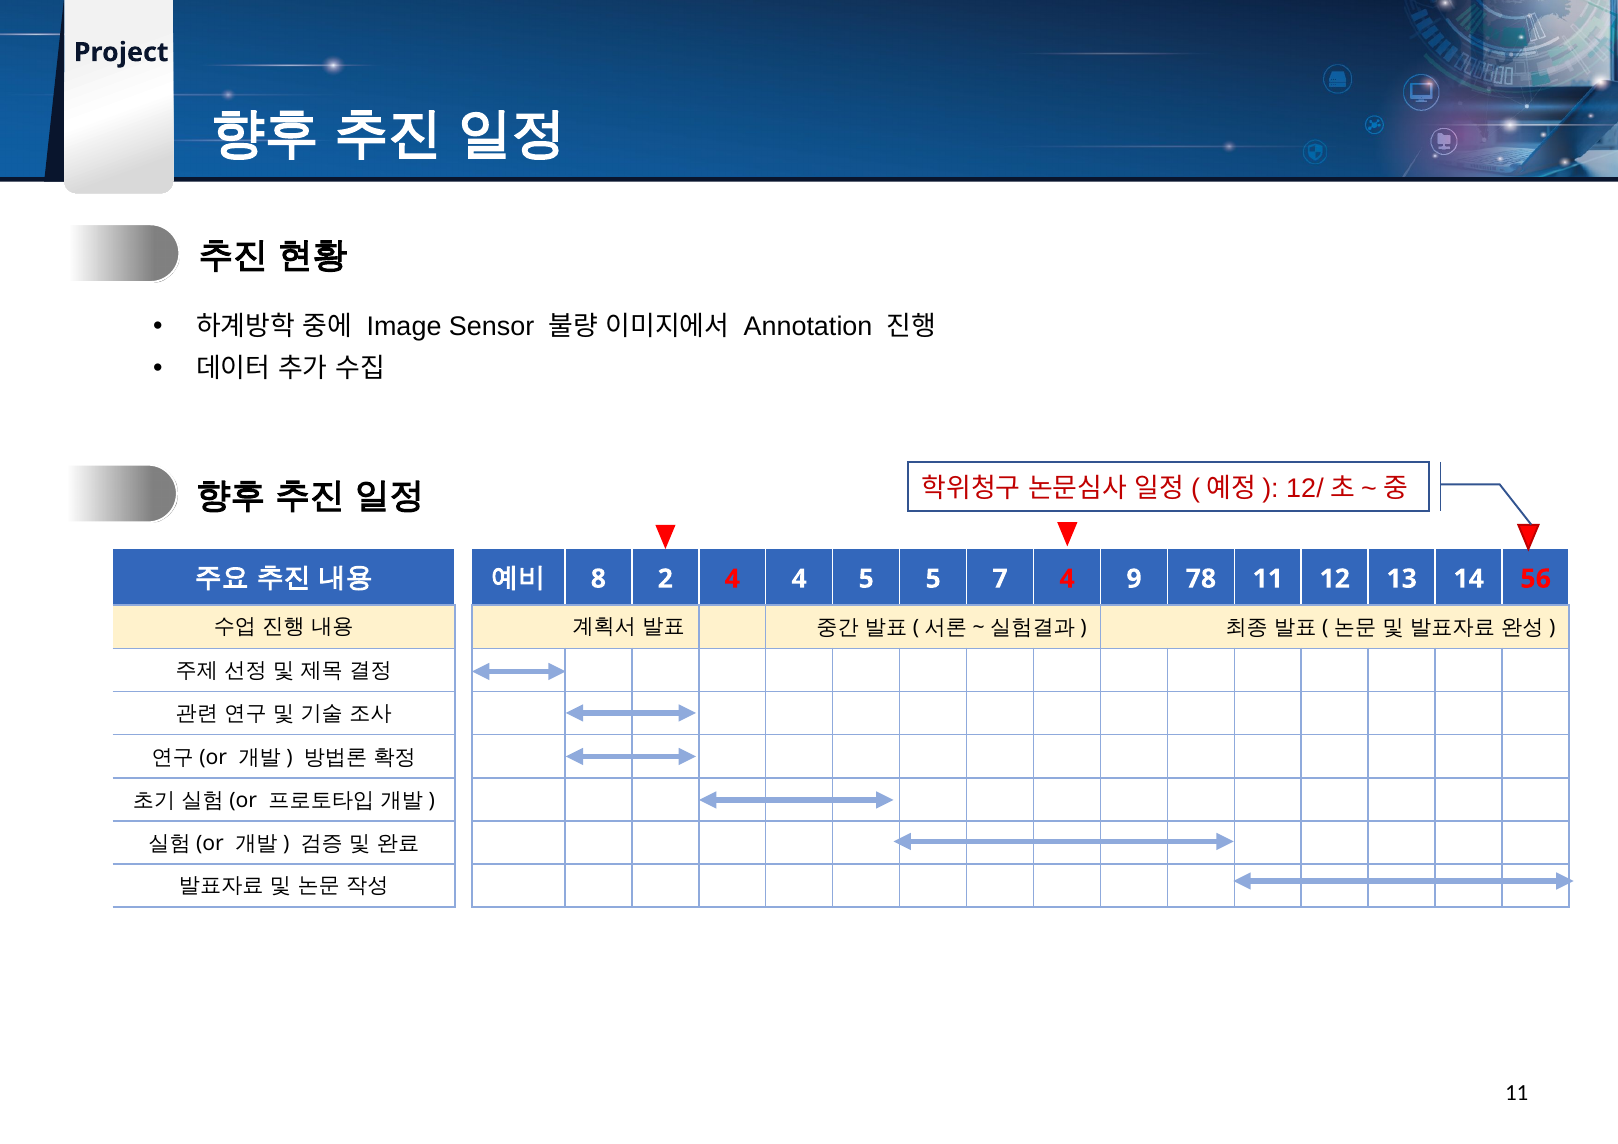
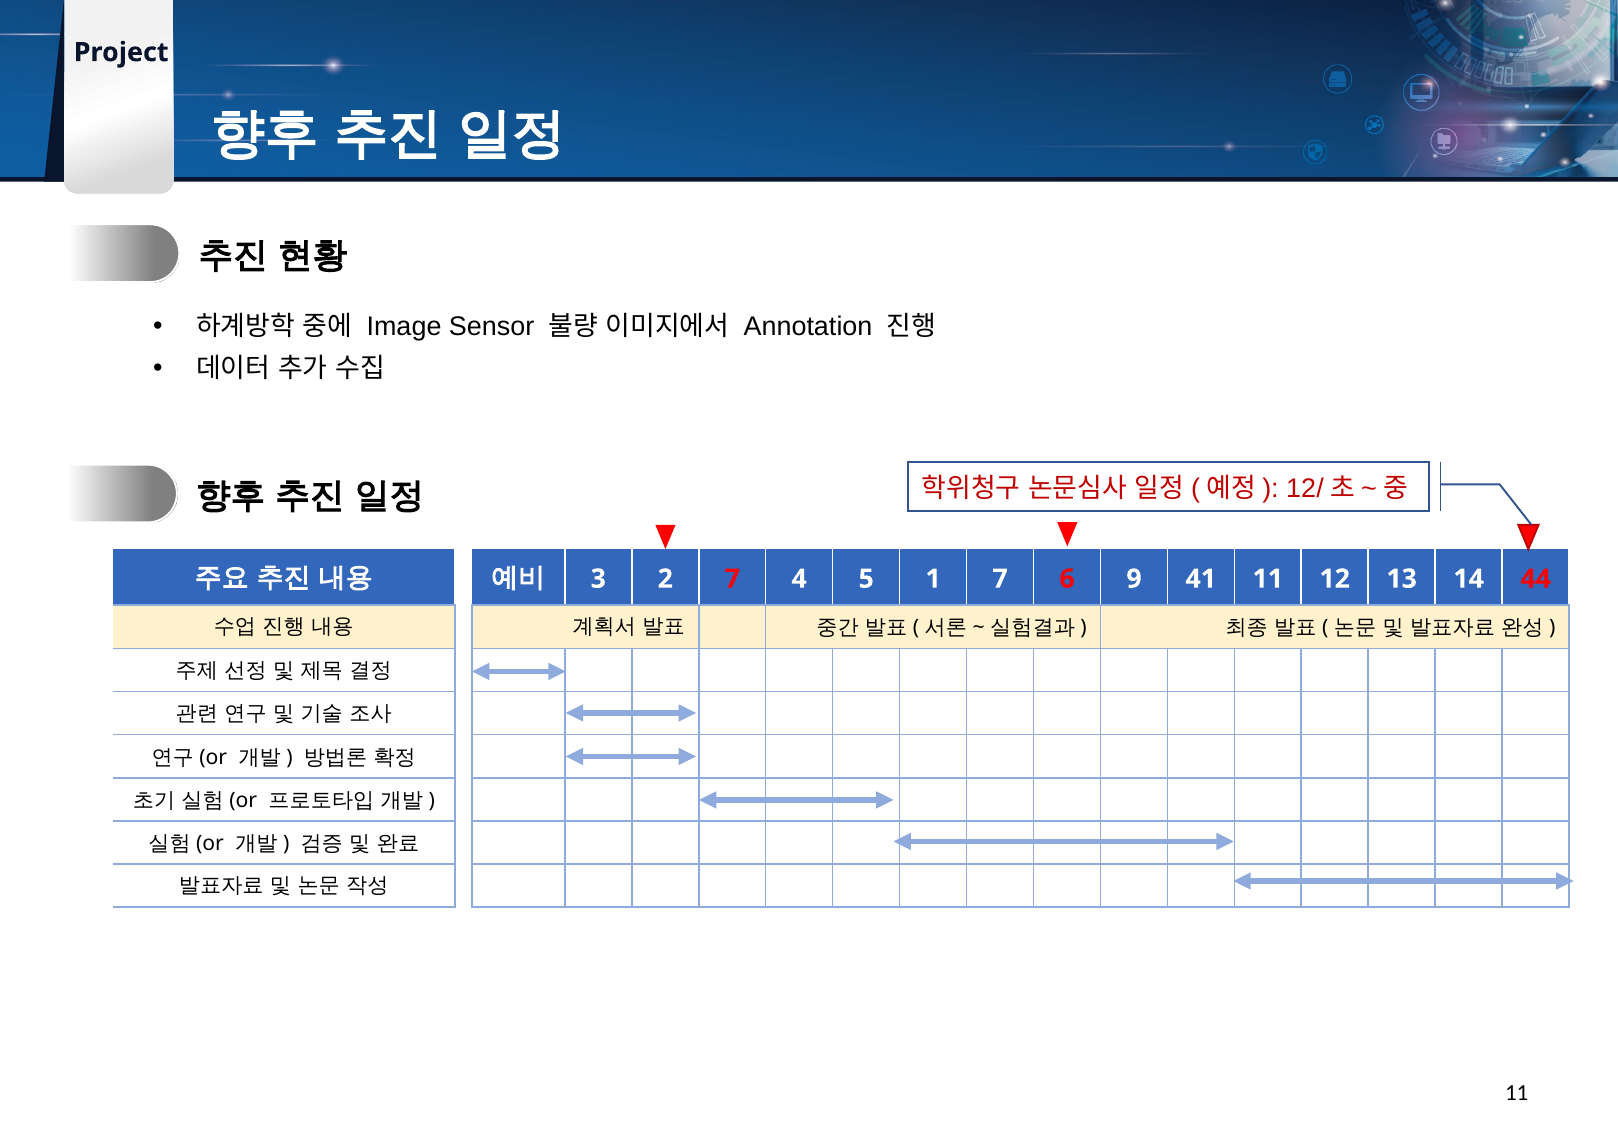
8: 8 -> 3 (598, 579)
2 4: 4 -> 7 (732, 579)
5 5: 5 -> 1 (933, 579)
7 4: 4 -> 6 (1067, 579)
78: 78 -> 41 (1201, 579)
56: 56 -> 44 (1536, 579)
